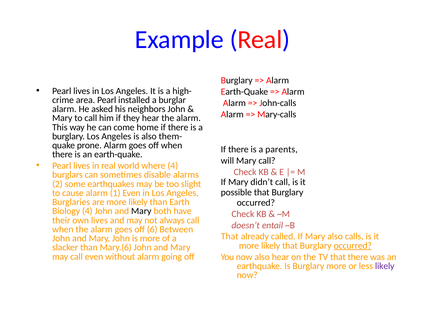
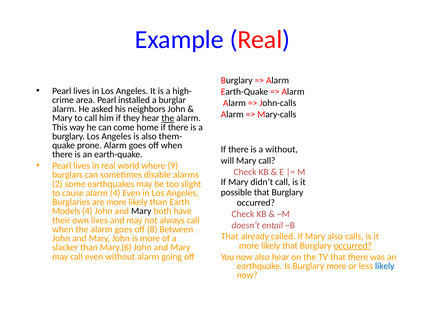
the underline: none -> present (168, 118)
a parents: parents -> without (282, 150)
where 4: 4 -> 9 (173, 166)
alarm 1: 1 -> 4 (115, 193)
Biology: Biology -> Models (66, 212)
6: 6 -> 8 (152, 230)
likely colour: purple -> blue (385, 266)
